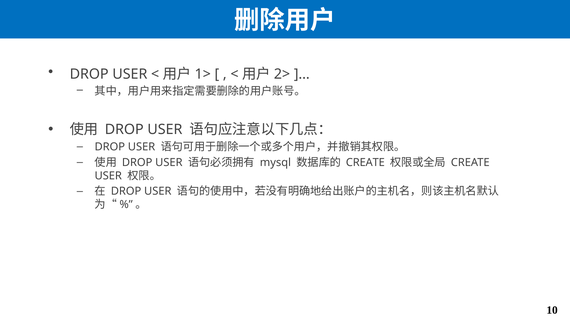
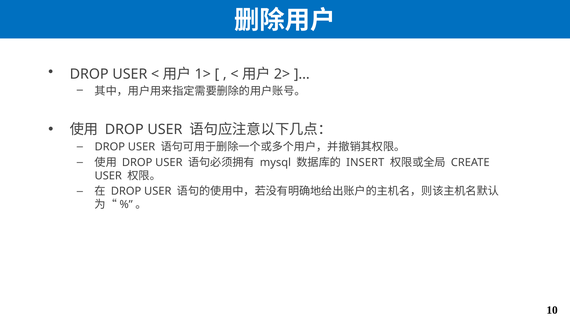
CREATE: CREATE -> INSERT (365, 162)
